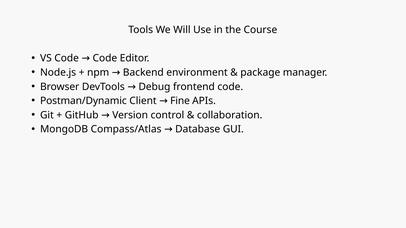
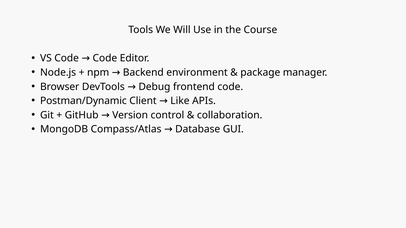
Fine: Fine -> Like (180, 101)
